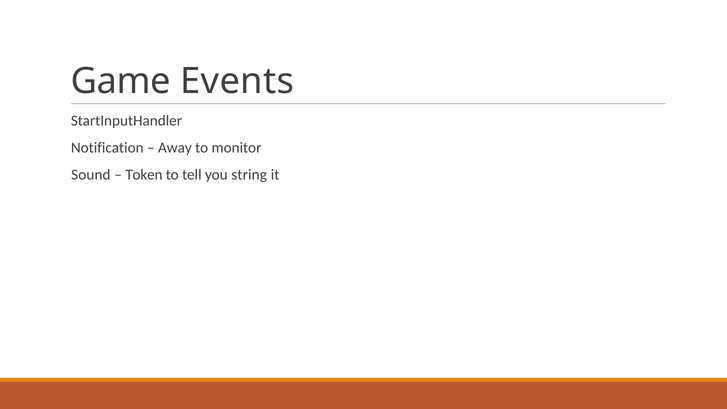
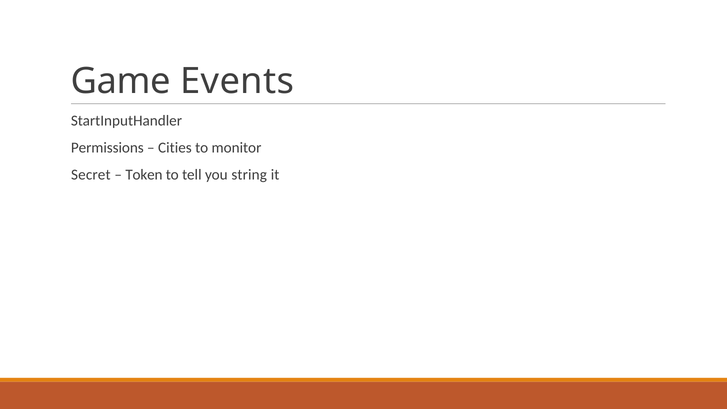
Notification: Notification -> Permissions (107, 148)
Away: Away -> Cities (175, 148)
Sound: Sound -> Secret (91, 175)
